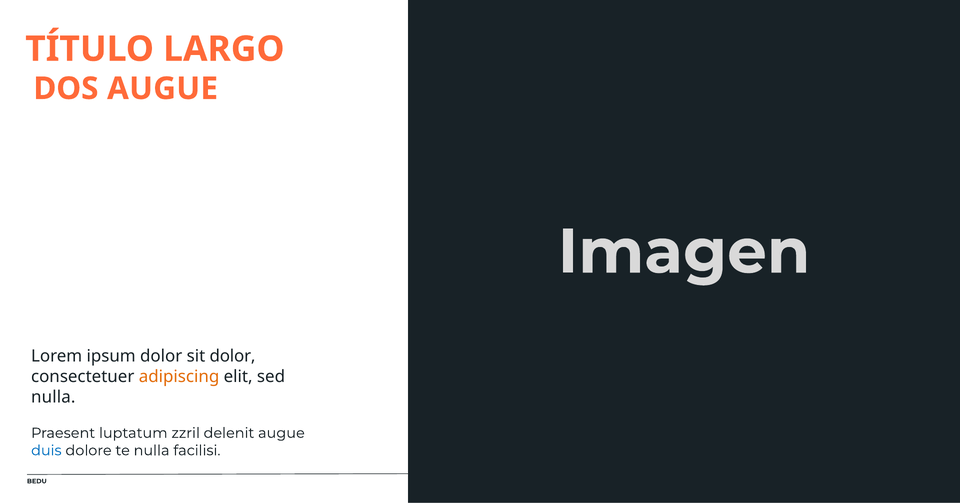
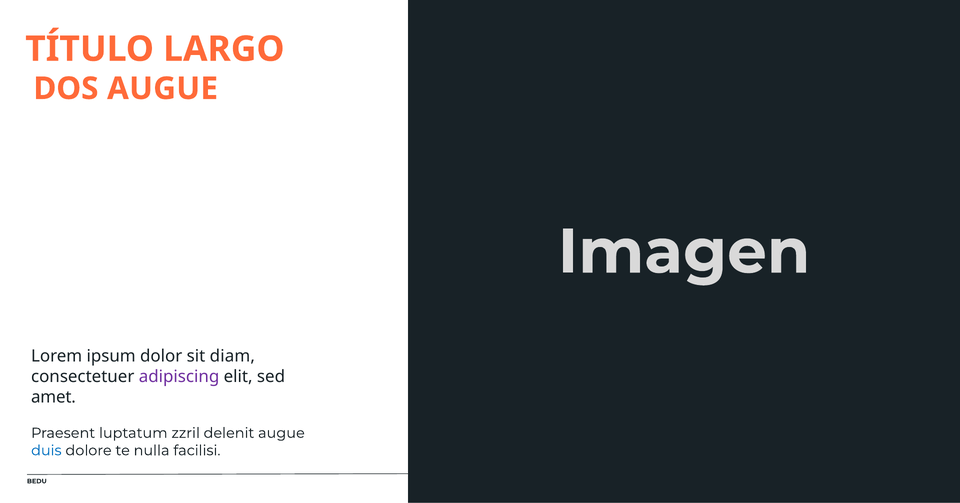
sit dolor: dolor -> diam (232, 356)
adipiscing colour: orange -> purple (179, 377)
nulla: nulla -> amet (53, 397)
